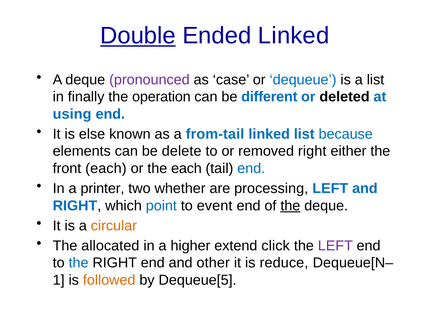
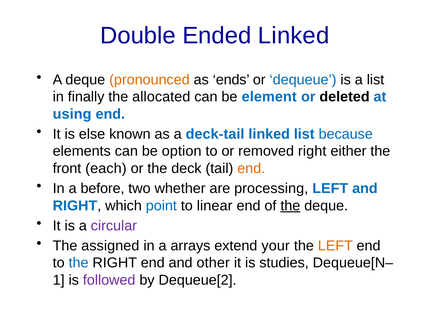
Double underline: present -> none (138, 36)
pronounced colour: purple -> orange (149, 80)
case: case -> ends (231, 80)
operation: operation -> allocated (161, 97)
different: different -> element (269, 97)
from-tail: from-tail -> deck-tail (215, 134)
delete: delete -> option (182, 152)
the each: each -> deck (186, 169)
end colour: blue -> orange (251, 169)
printer: printer -> before (103, 189)
event: event -> linear (215, 206)
circular colour: orange -> purple (114, 226)
allocated: allocated -> assigned (110, 246)
higher: higher -> arrays (190, 246)
click: click -> your (276, 246)
LEFT colour: purple -> orange (335, 246)
reduce: reduce -> studies (284, 263)
followed colour: orange -> purple (109, 280)
Dequeue[5: Dequeue[5 -> Dequeue[2 (198, 280)
